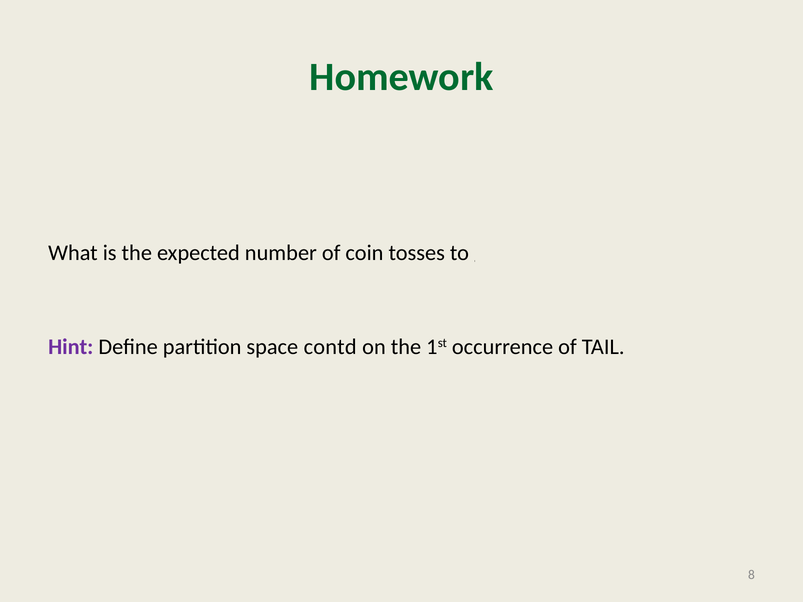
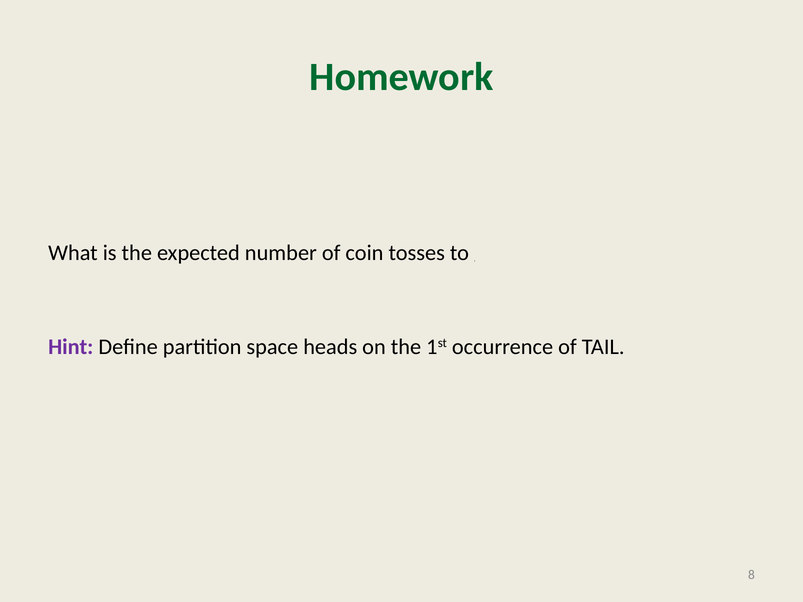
space contd: contd -> heads (330, 347)
